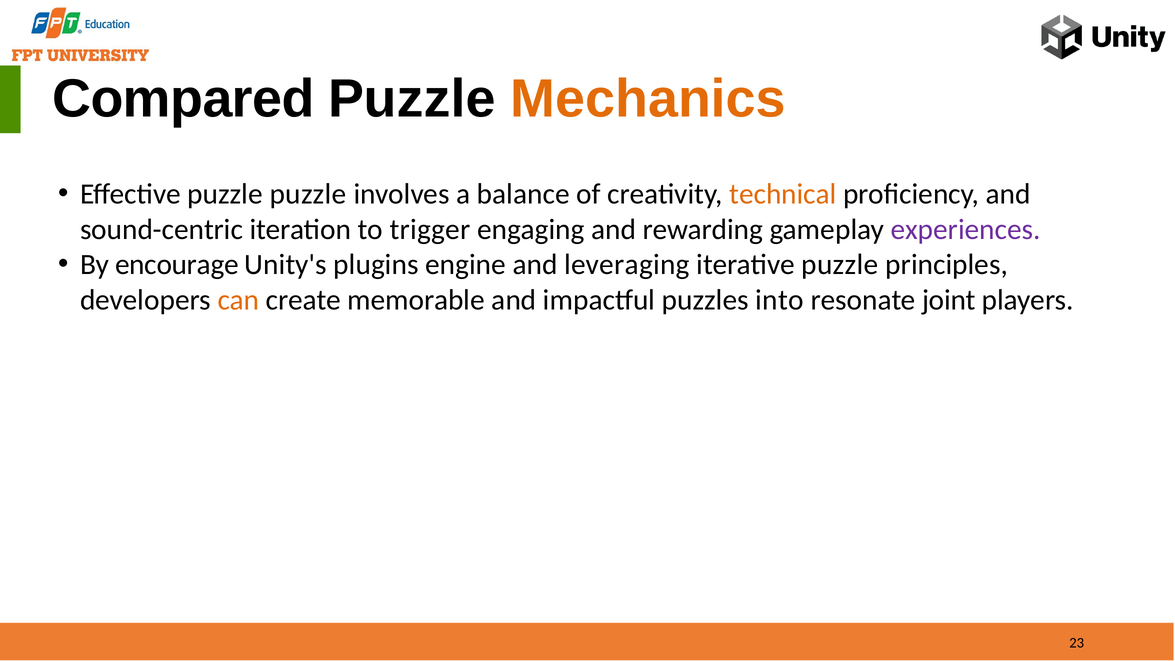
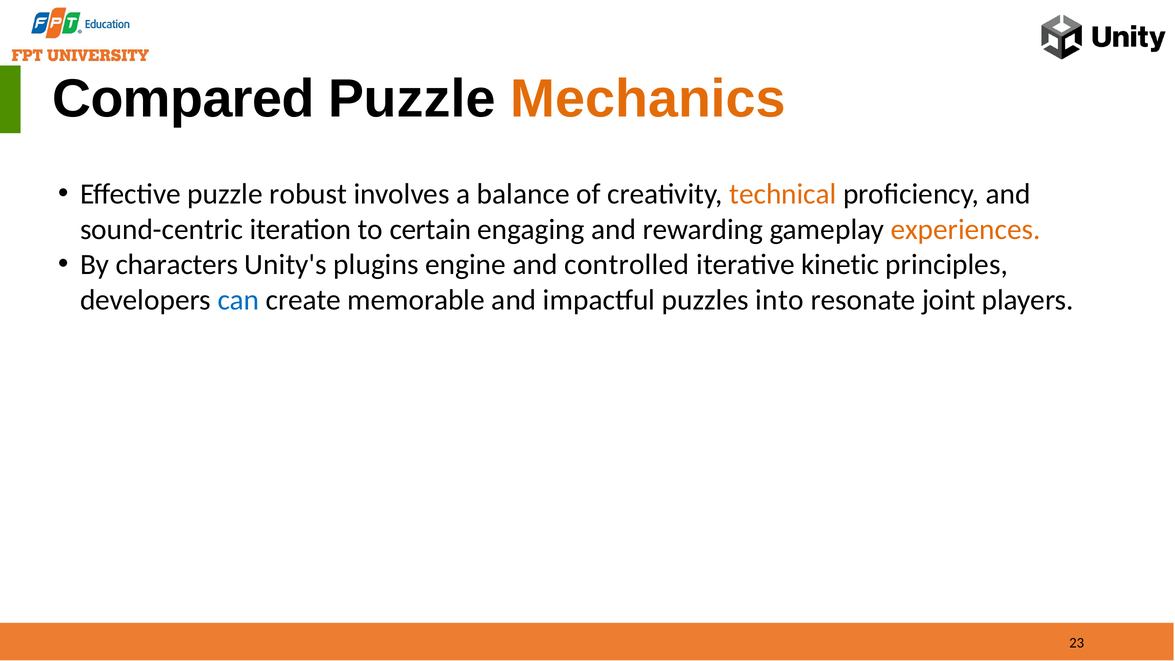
puzzle puzzle: puzzle -> robust (308, 194)
trigger: trigger -> certain (430, 229)
experiences colour: purple -> orange (966, 229)
encourage: encourage -> characters (177, 265)
leveraging: leveraging -> controlled (627, 265)
iterative puzzle: puzzle -> kinetic (840, 265)
can colour: orange -> blue (238, 300)
